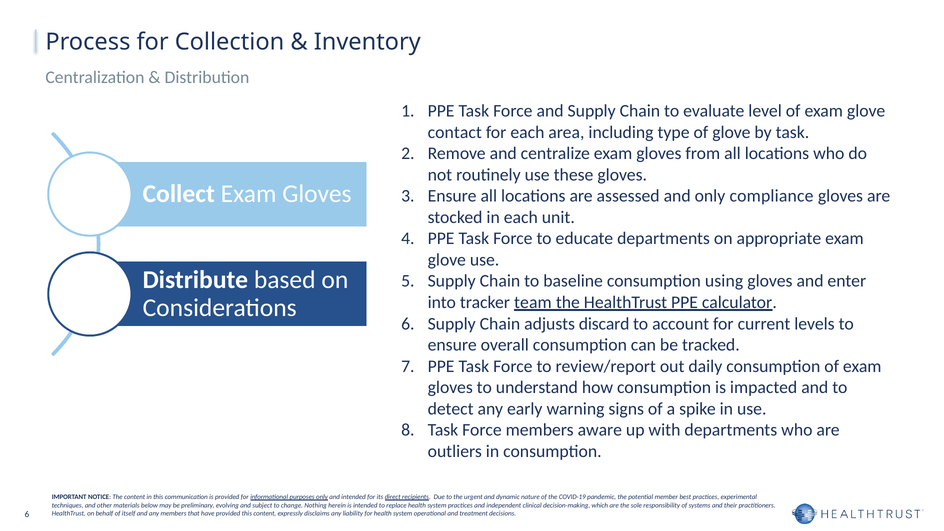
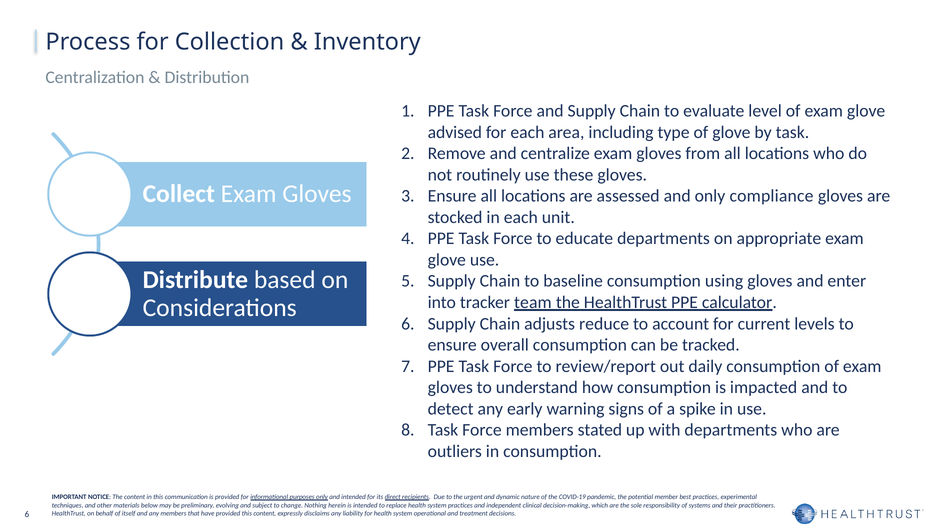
contact: contact -> advised (455, 132)
discard: discard -> reduce (604, 324)
aware: aware -> stated (600, 430)
